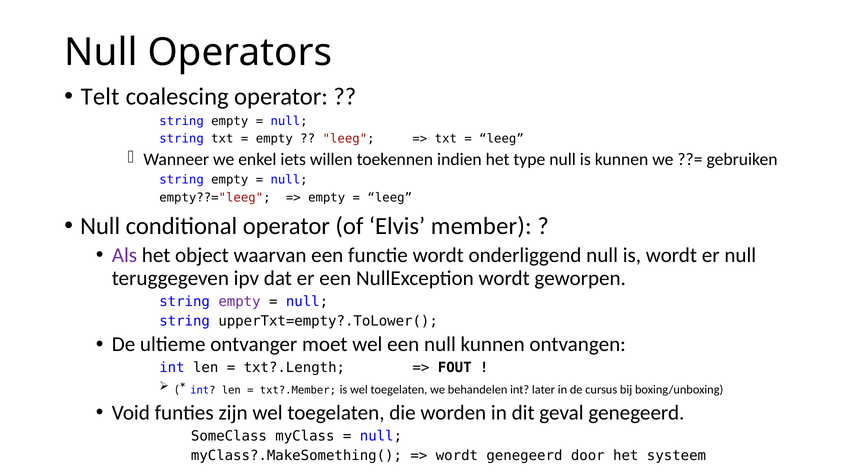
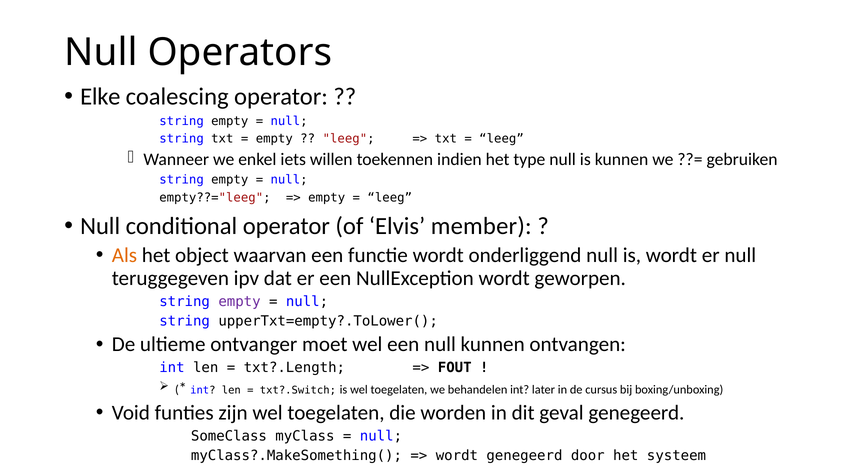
Telt: Telt -> Elke (100, 97)
Als colour: purple -> orange (124, 255)
txt?.Member: txt?.Member -> txt?.Switch (298, 390)
